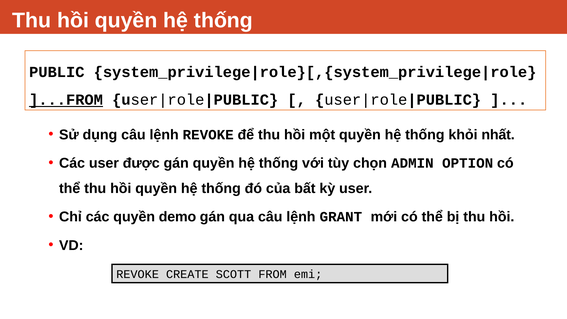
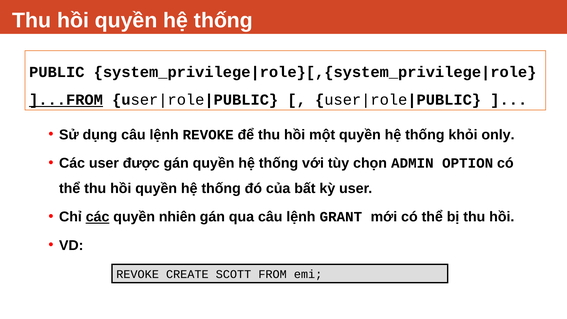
nhất: nhất -> only (498, 135)
các underline: none -> present (98, 217)
demo: demo -> nhiên (177, 217)
